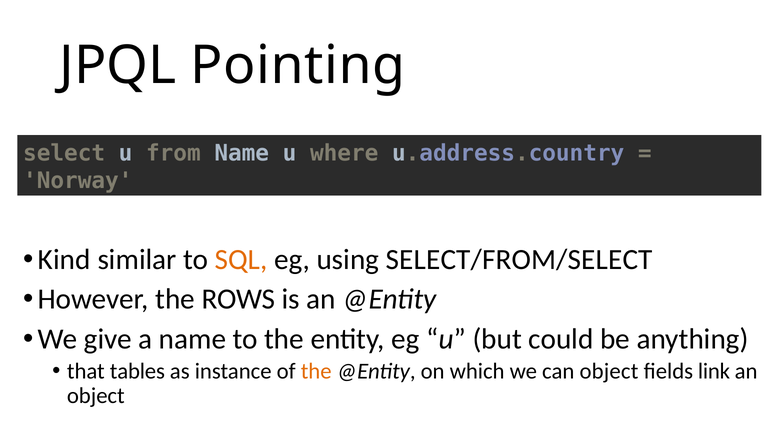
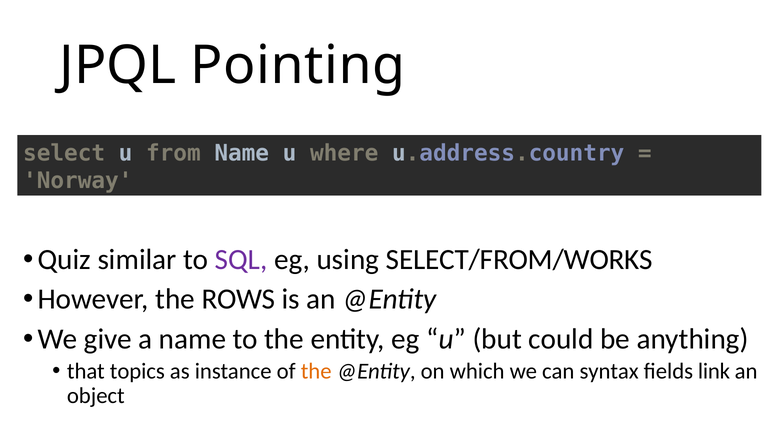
Kind: Kind -> Quiz (64, 259)
SQL colour: orange -> purple (241, 259)
SELECT/FROM/SELECT: SELECT/FROM/SELECT -> SELECT/FROM/WORKS (519, 259)
tables: tables -> topics (137, 371)
can object: object -> syntax (609, 371)
